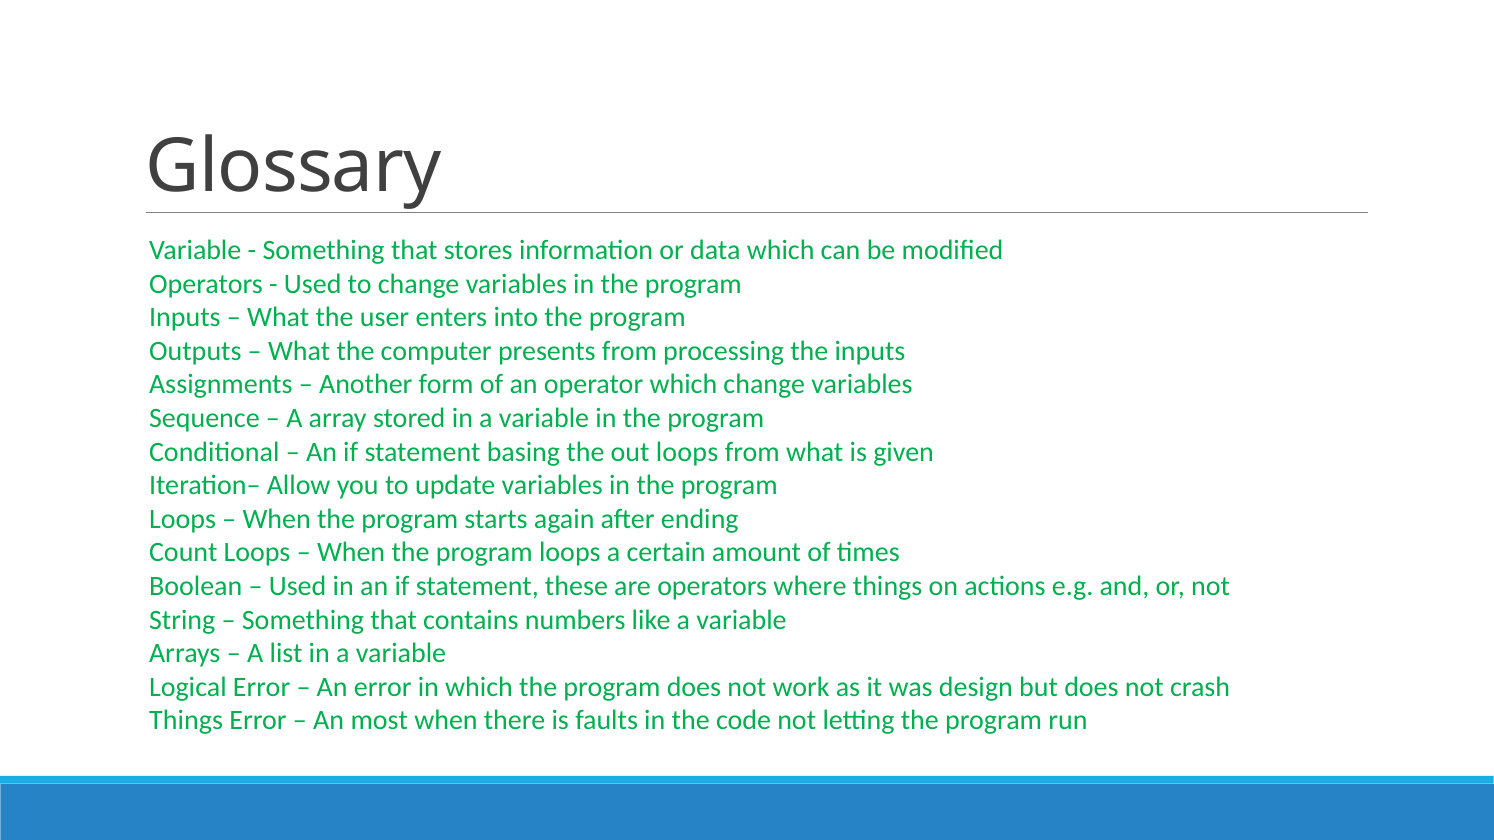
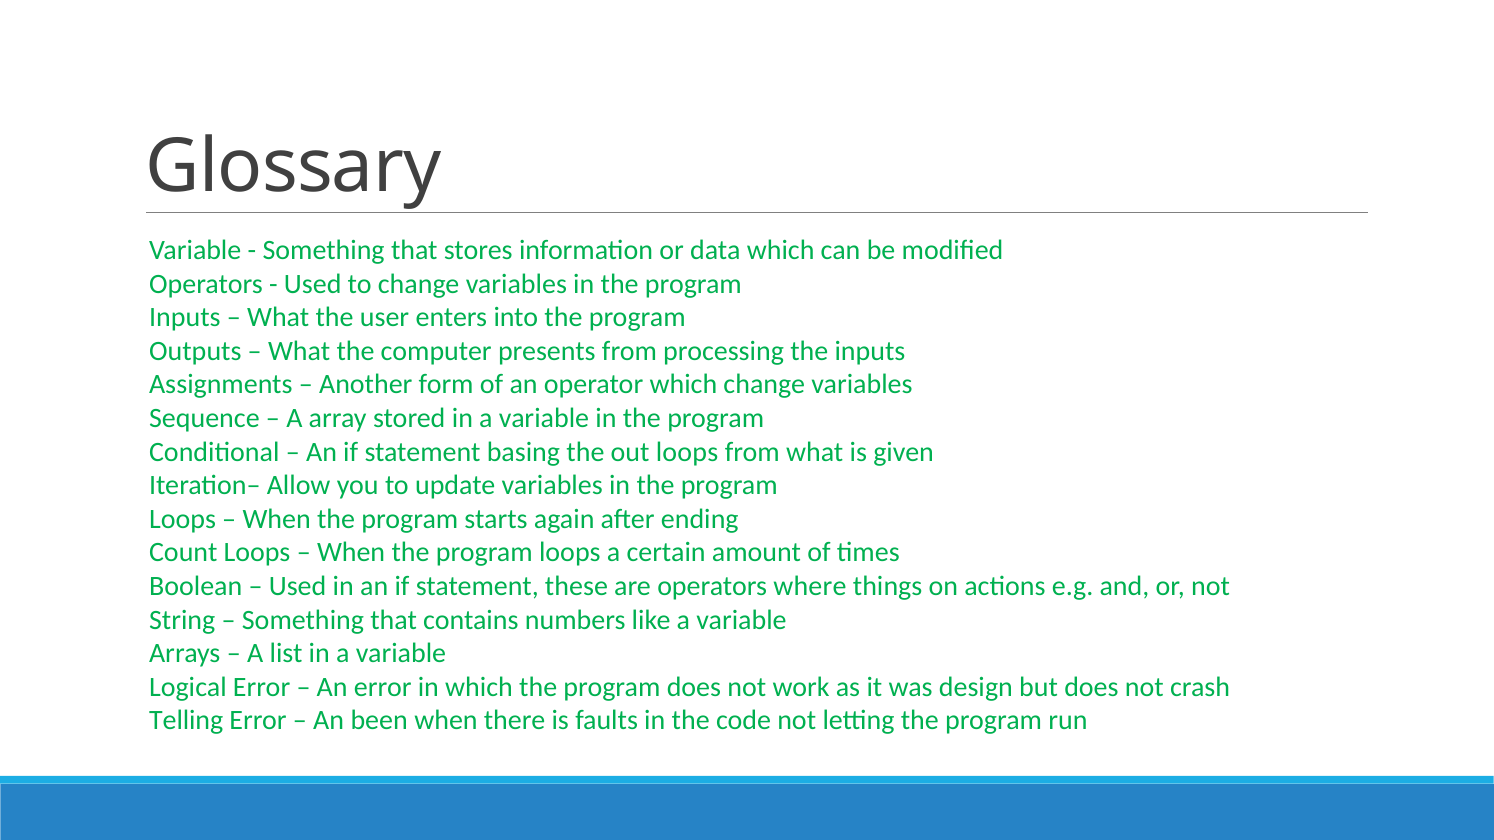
Things: Things -> Telling (186, 721)
most: most -> been (379, 721)
